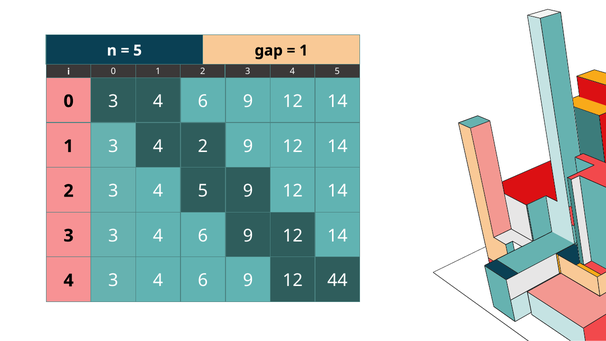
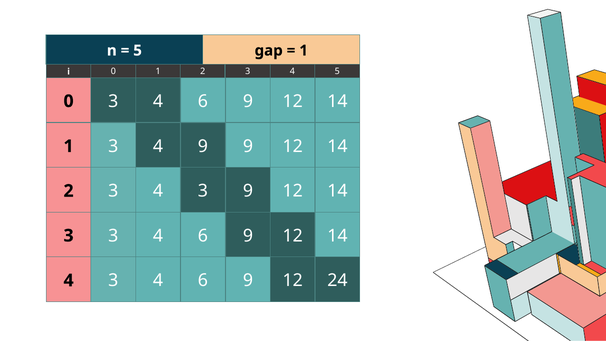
4 2: 2 -> 9 (203, 146)
5: 5 -> 3 (203, 191)
44: 44 -> 24 (337, 280)
